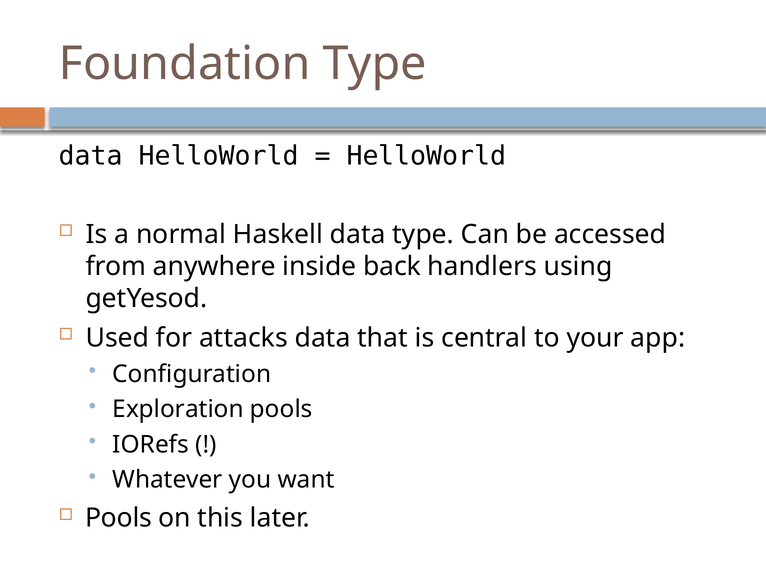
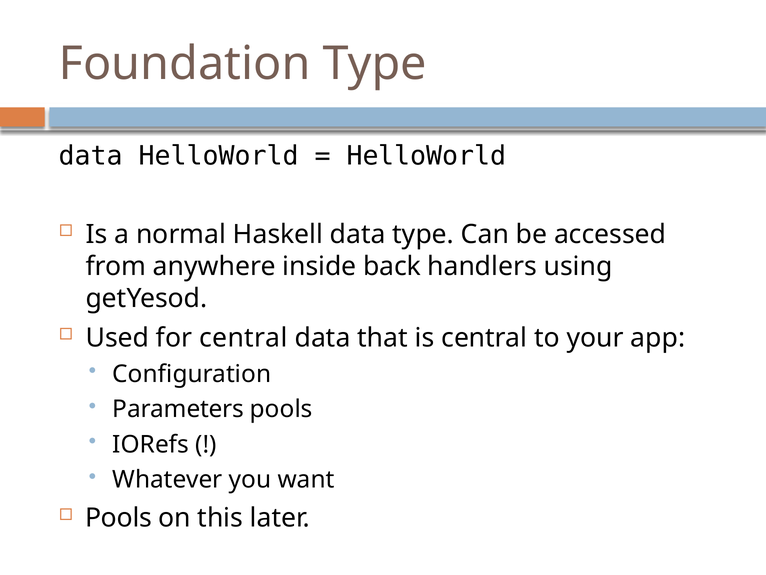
for attacks: attacks -> central (243, 338)
Exploration: Exploration -> Parameters (178, 409)
